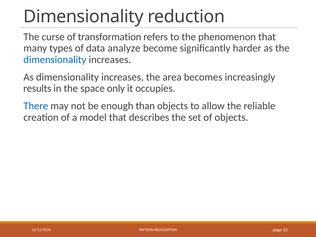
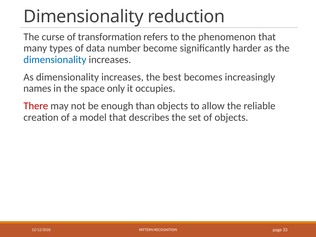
analyze: analyze -> number (124, 48)
area: area -> best (172, 77)
results: results -> names (37, 88)
There colour: blue -> red (36, 106)
